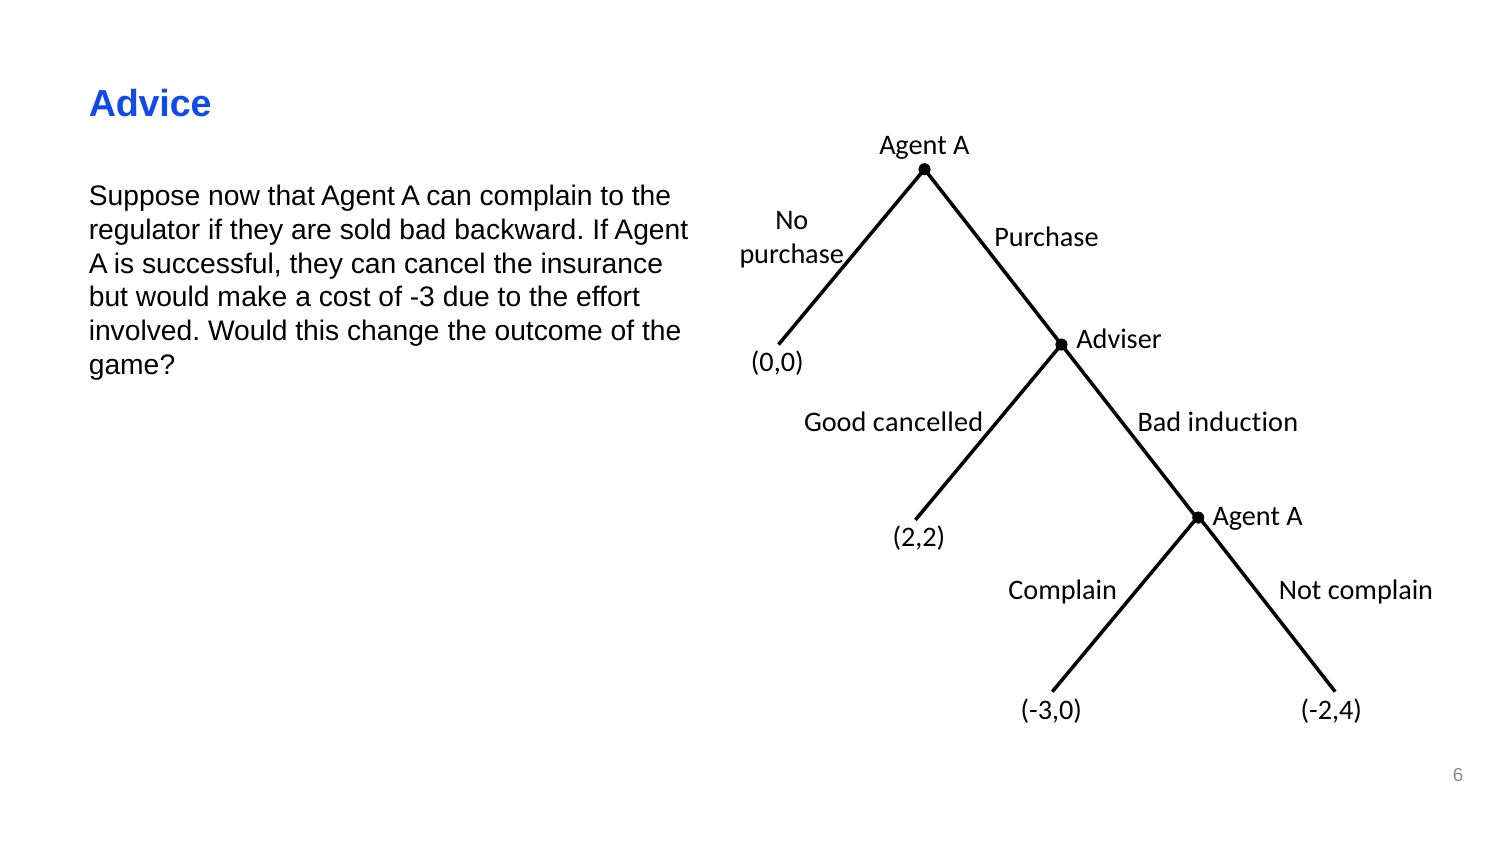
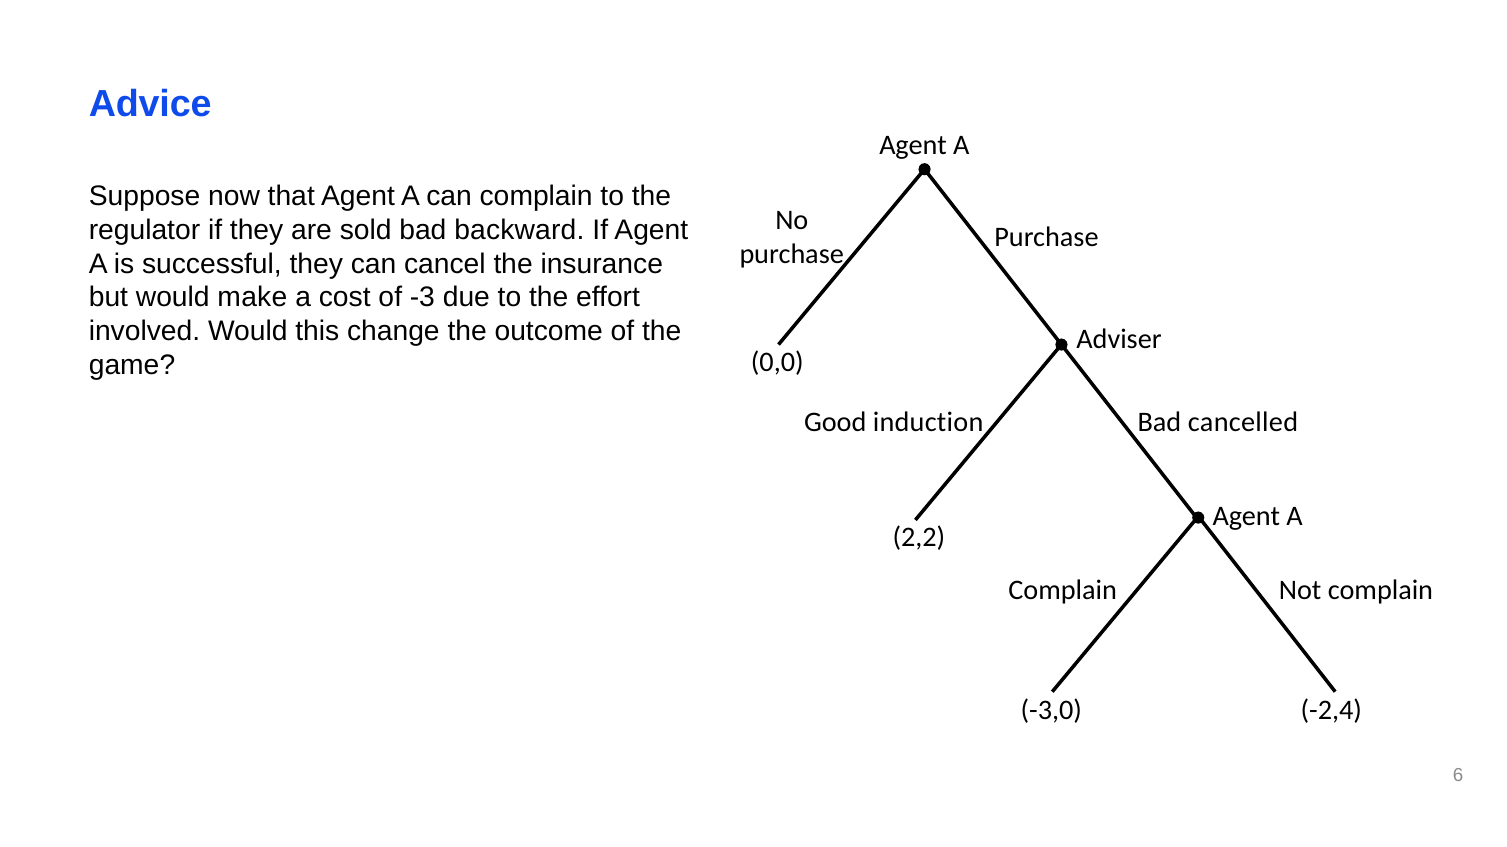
cancelled: cancelled -> induction (928, 422)
induction: induction -> cancelled (1243, 422)
